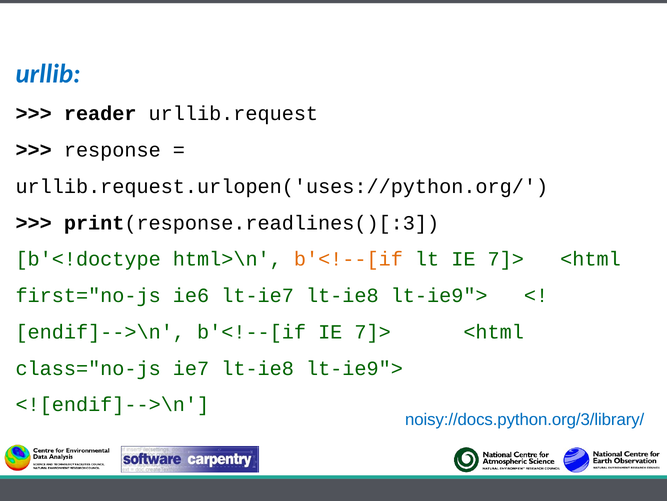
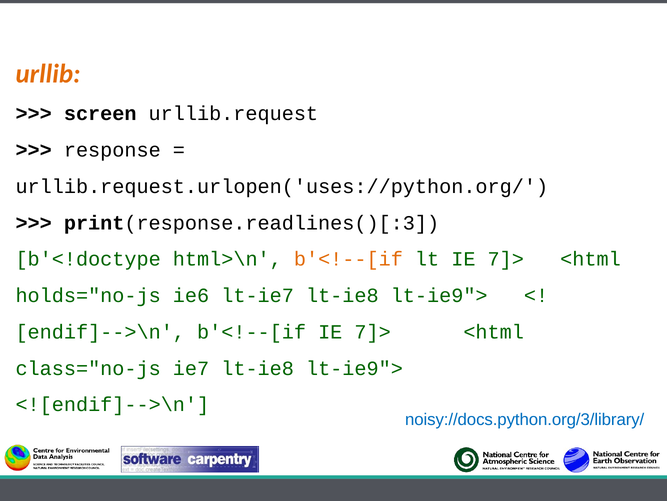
urllib colour: blue -> orange (48, 74)
reader: reader -> screen (100, 114)
first="no-js: first="no-js -> holds="no-js (88, 295)
